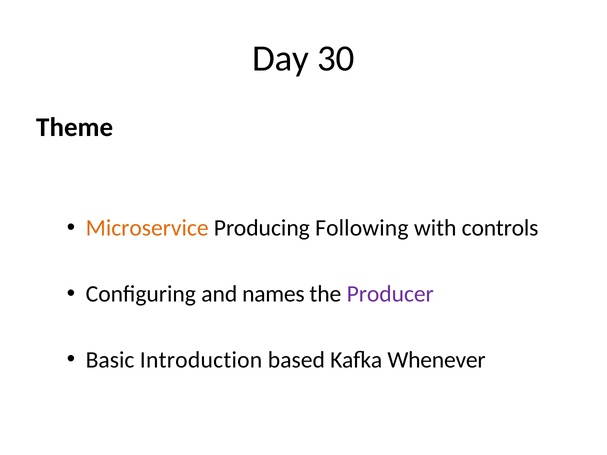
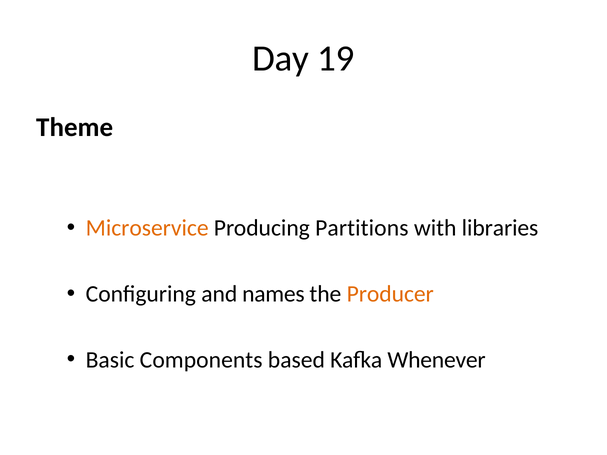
30: 30 -> 19 (336, 59)
Following: Following -> Partitions (362, 228)
controls: controls -> libraries (500, 228)
Producer colour: purple -> orange (390, 294)
Introduction: Introduction -> Components (201, 360)
